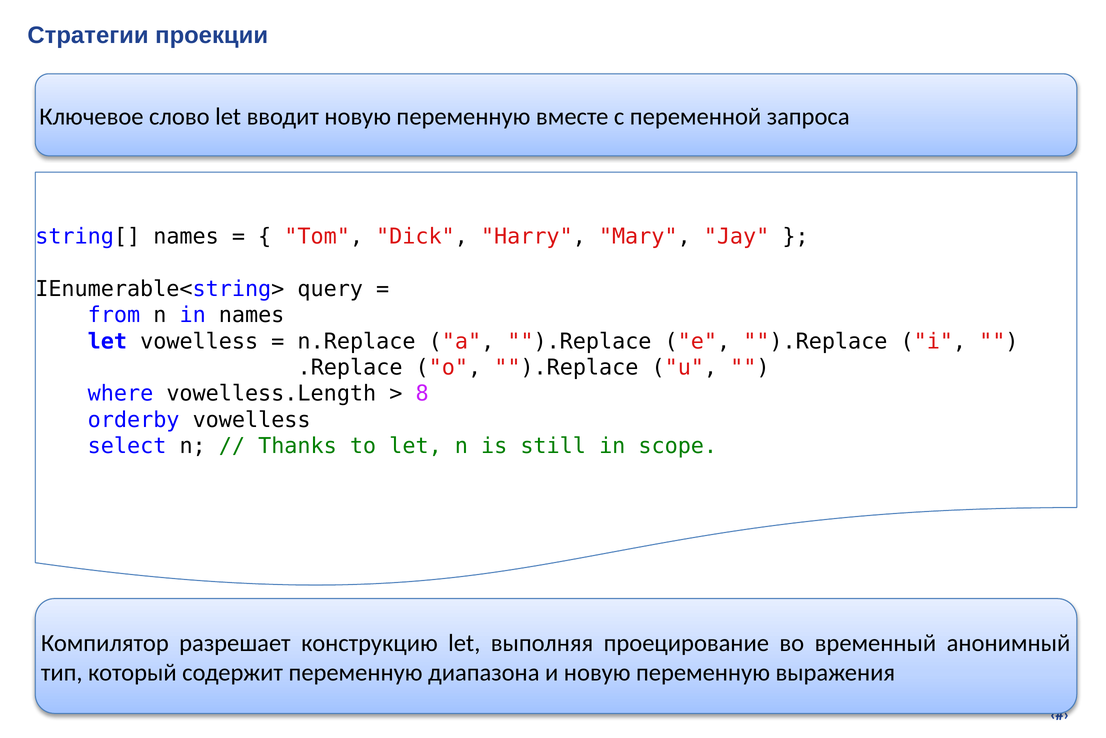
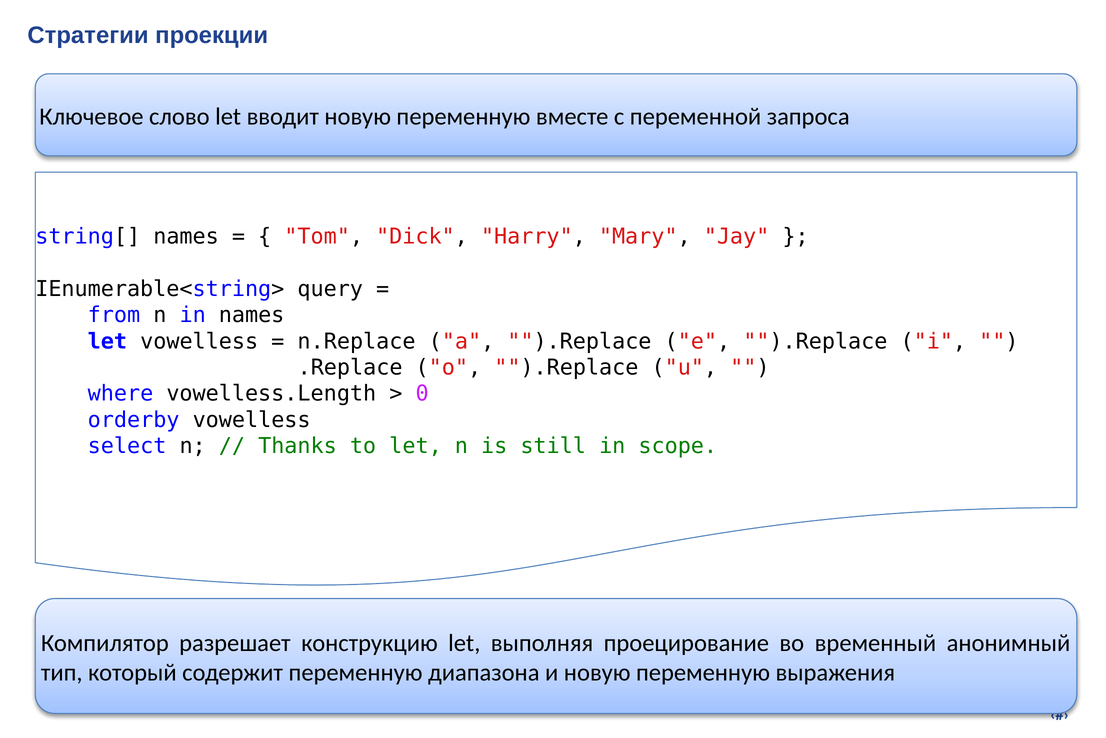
8: 8 -> 0 (422, 393)
